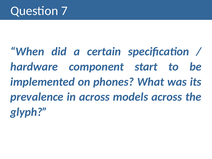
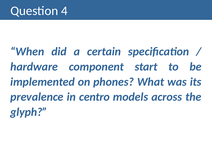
7: 7 -> 4 (64, 11)
in across: across -> centro (94, 97)
